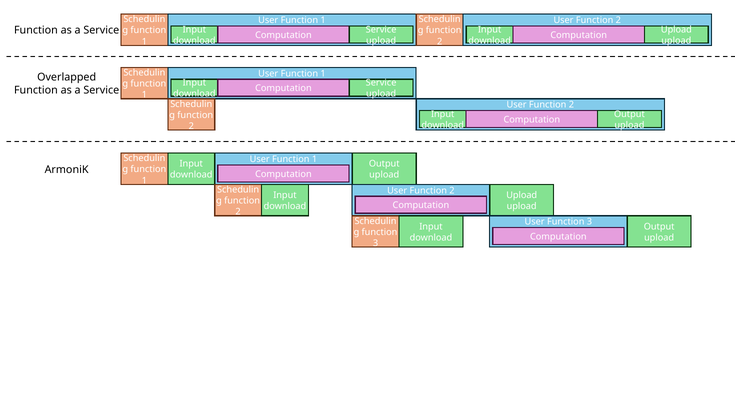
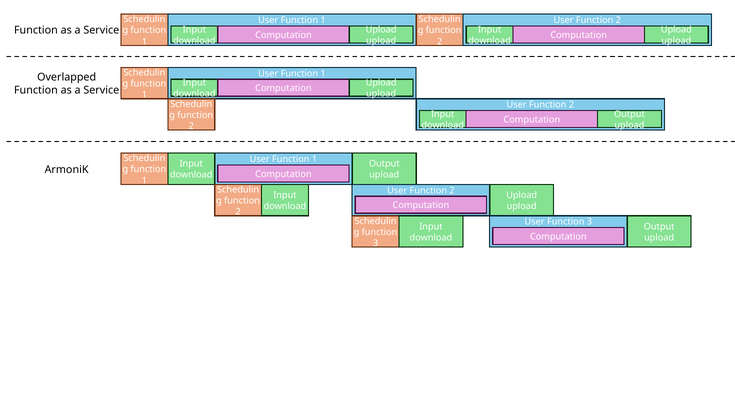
Service: Service -> Upload (381, 30)
Service: Service -> Upload (381, 83)
